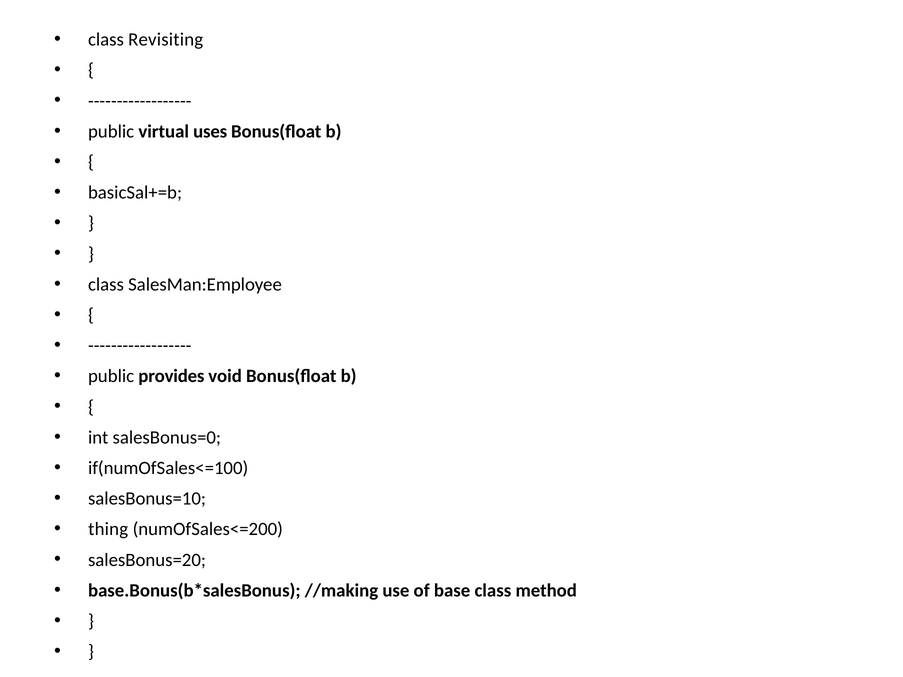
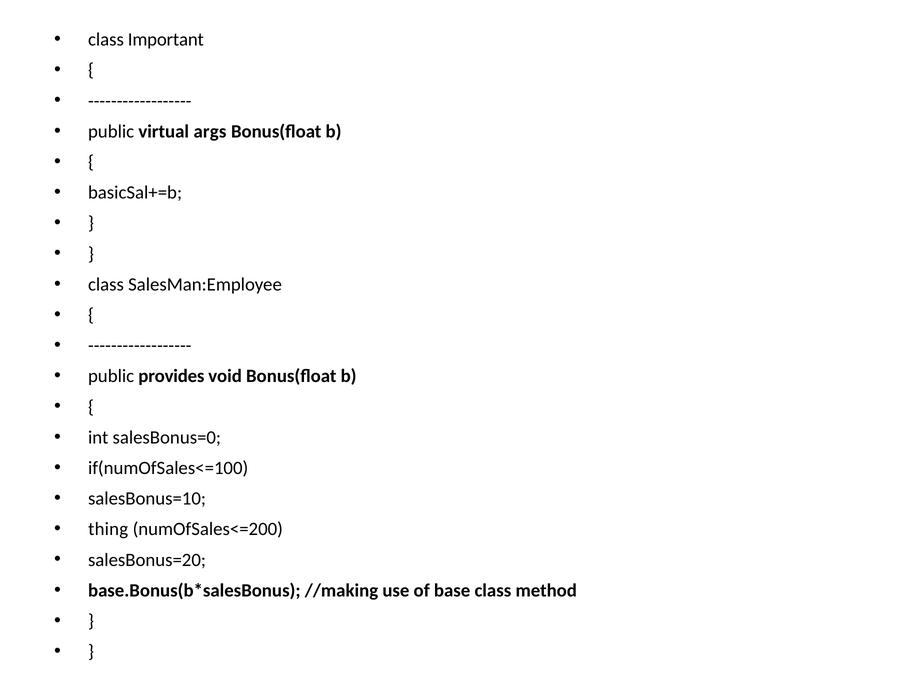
Revisiting: Revisiting -> Important (166, 40)
uses: uses -> args (210, 132)
